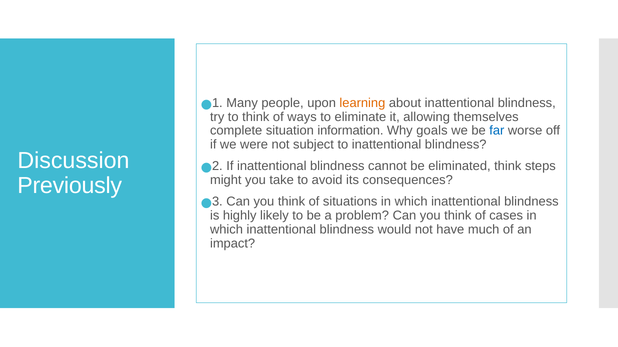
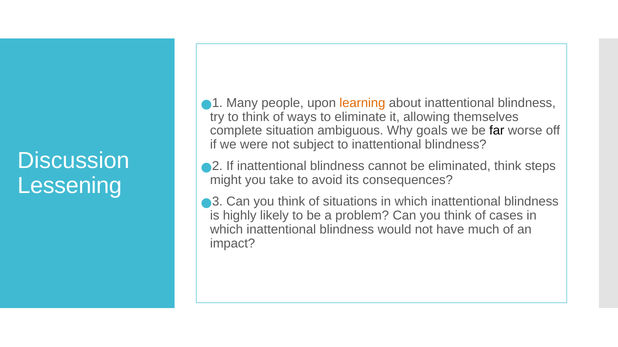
information: information -> ambiguous (350, 131)
far colour: blue -> black (497, 131)
Previously: Previously -> Lessening (70, 186)
